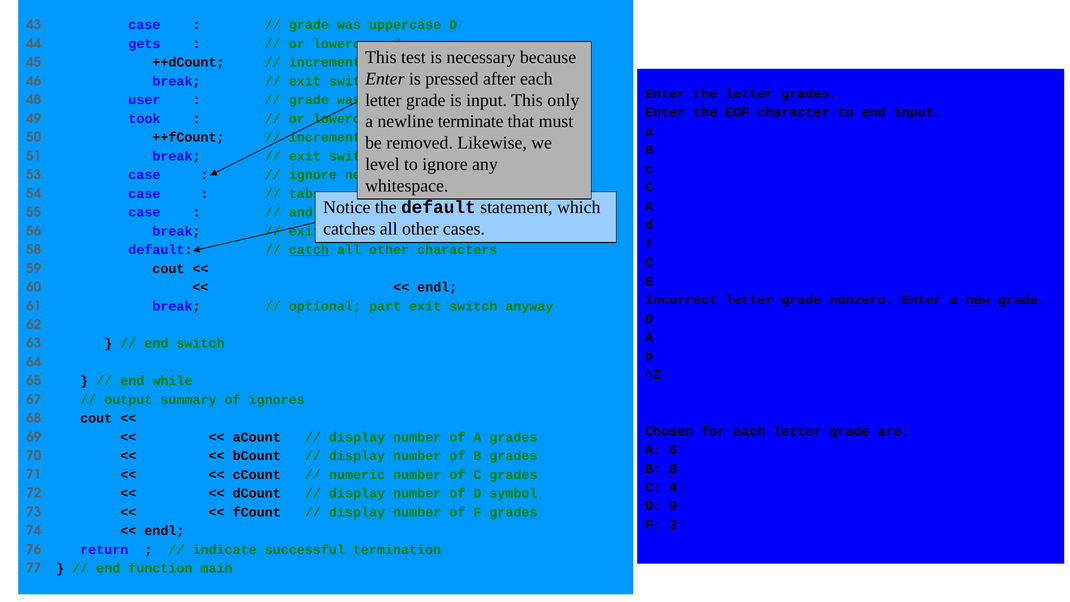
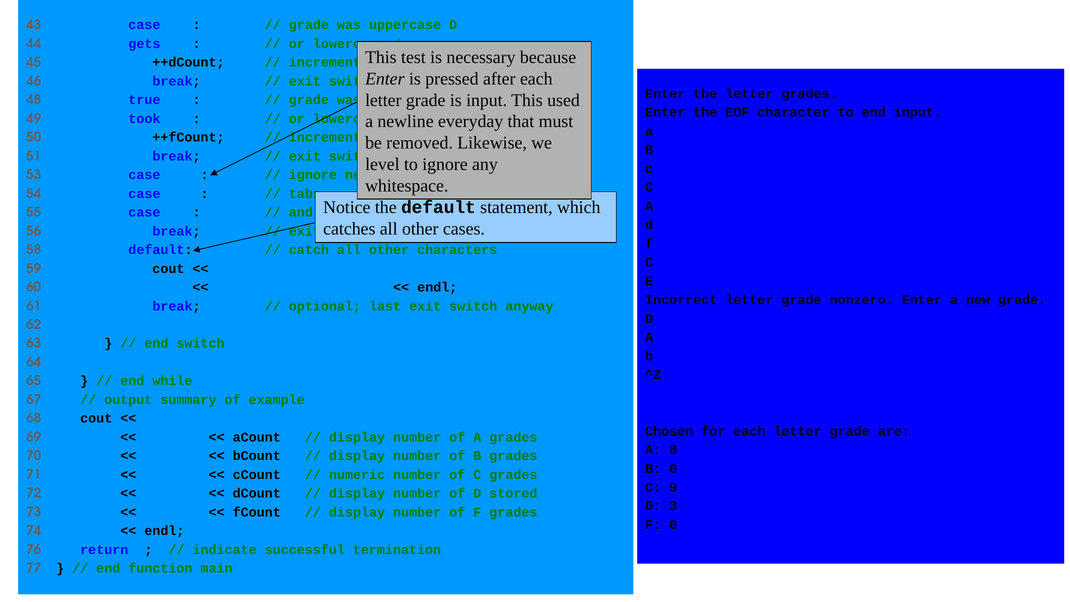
only: only -> used (564, 100)
user: user -> true (144, 100)
terminate: terminate -> everyday (471, 122)
catch underline: present -> none (309, 250)
part: part -> last (385, 306)
ignores: ignores -> example (277, 400)
6: 6 -> 8 (673, 450)
B 8: 8 -> 0 (673, 468)
4: 4 -> 9 (673, 487)
symbol: symbol -> stored (513, 493)
9: 9 -> 3 (673, 506)
F 3: 3 -> 0 (673, 525)
